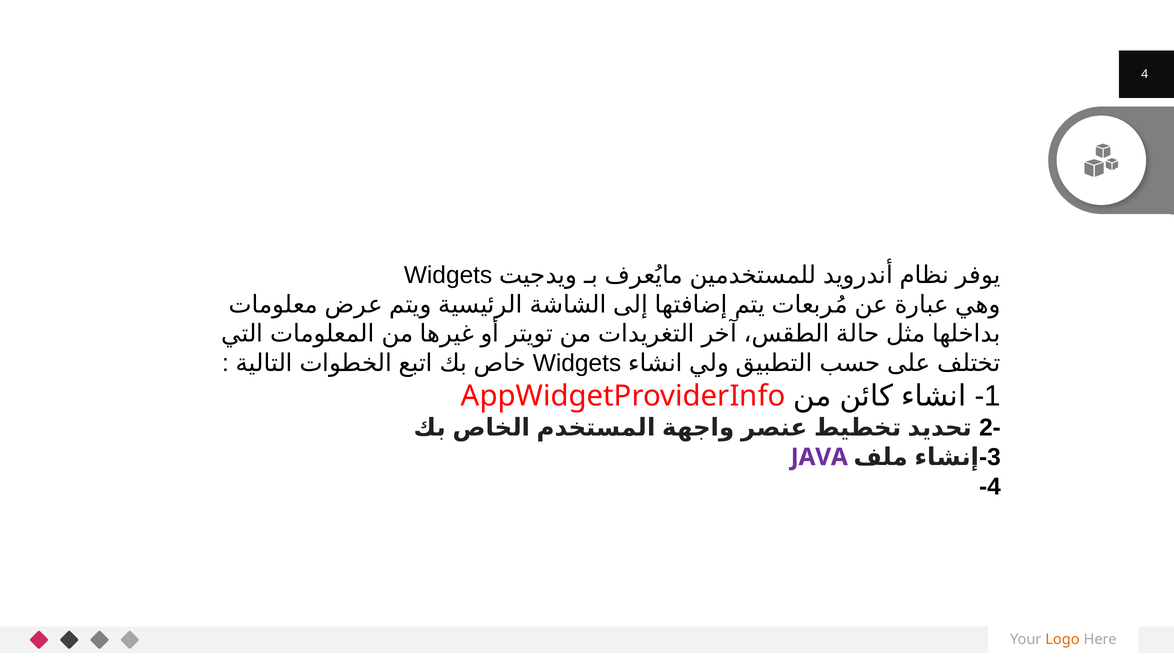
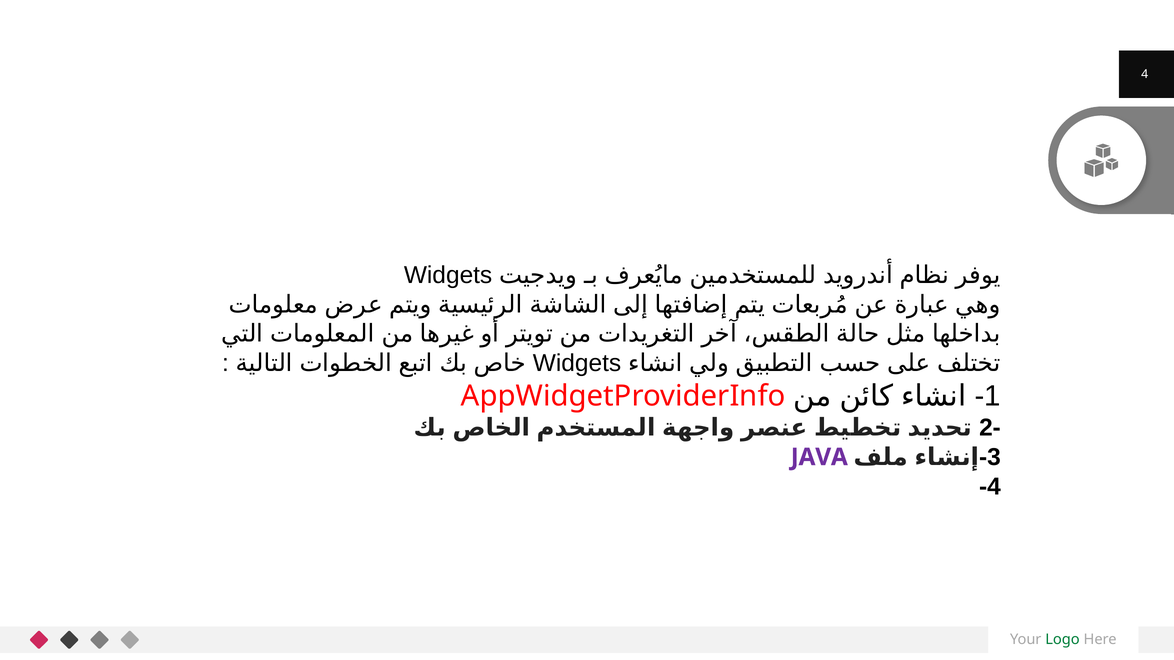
Logo colour: orange -> green (1063, 640)
